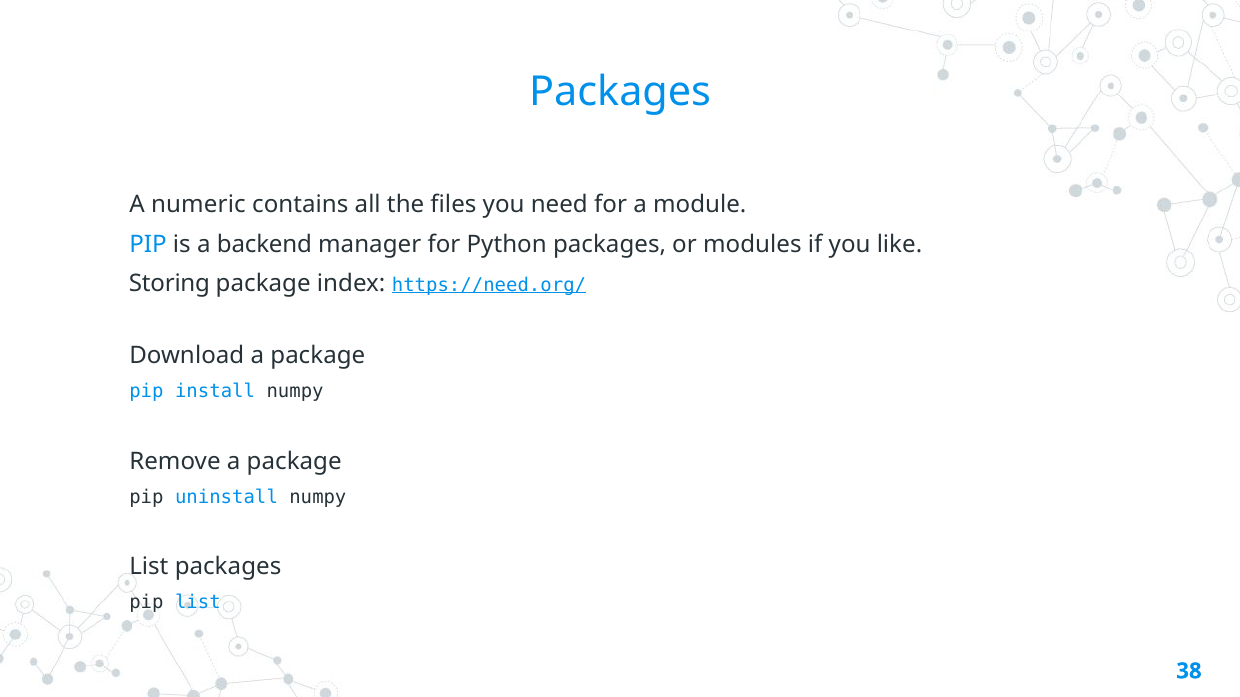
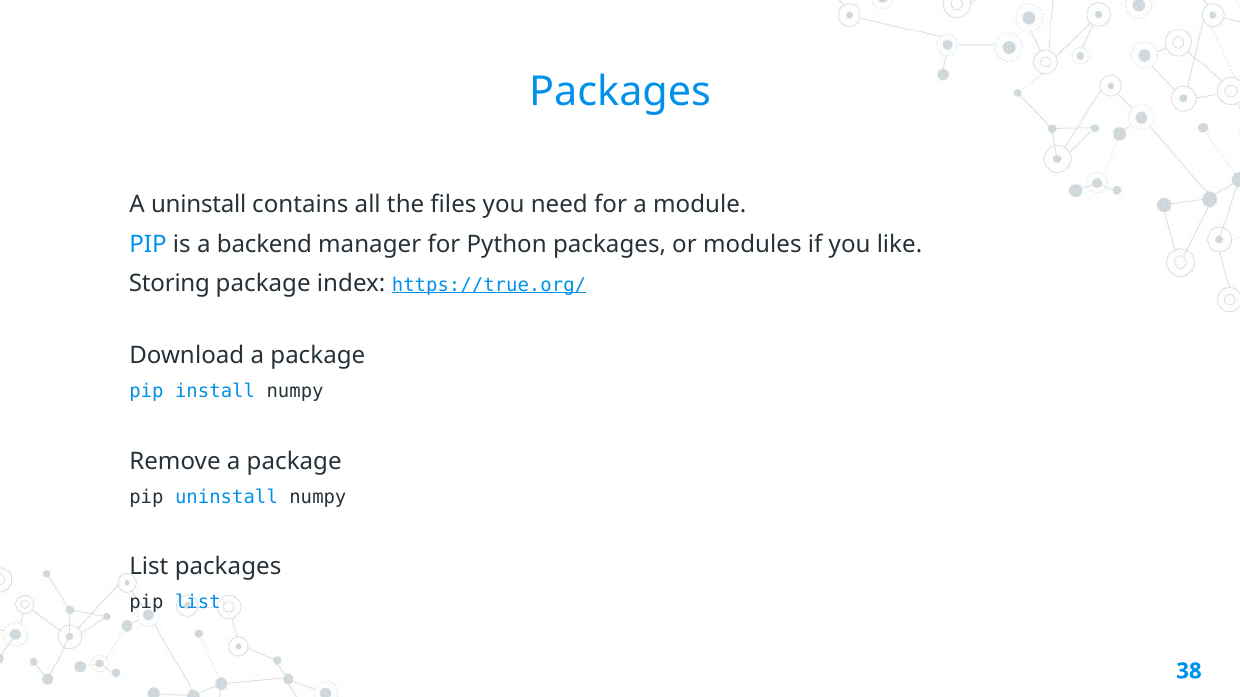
A numeric: numeric -> uninstall (199, 205)
https://need.org/: https://need.org/ -> https://true.org/ (489, 285)
